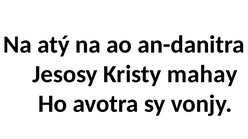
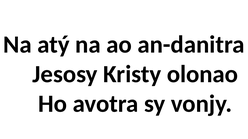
mahay: mahay -> olonao (202, 74)
